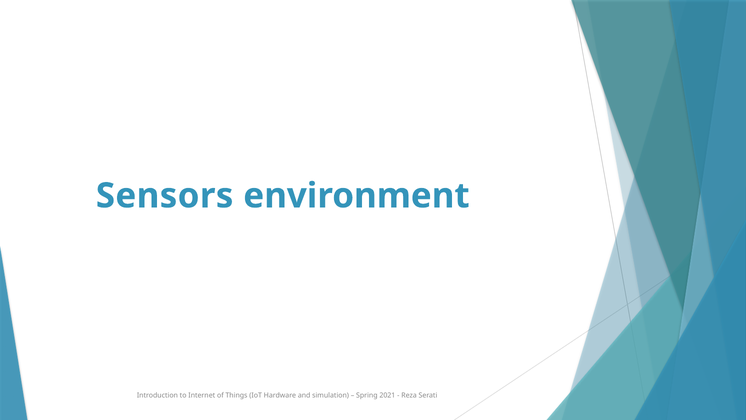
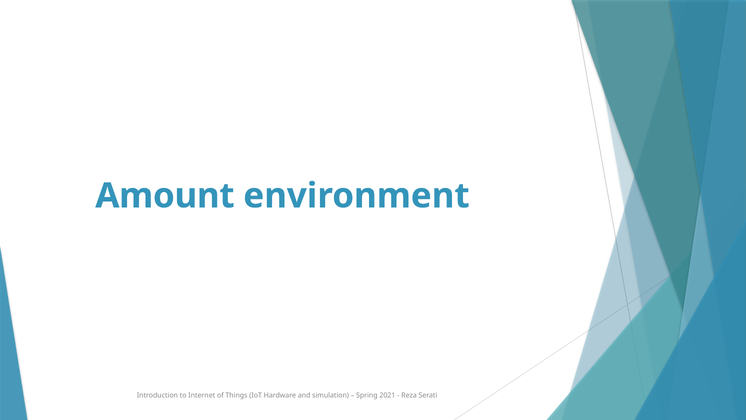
Sensors: Sensors -> Amount (165, 196)
